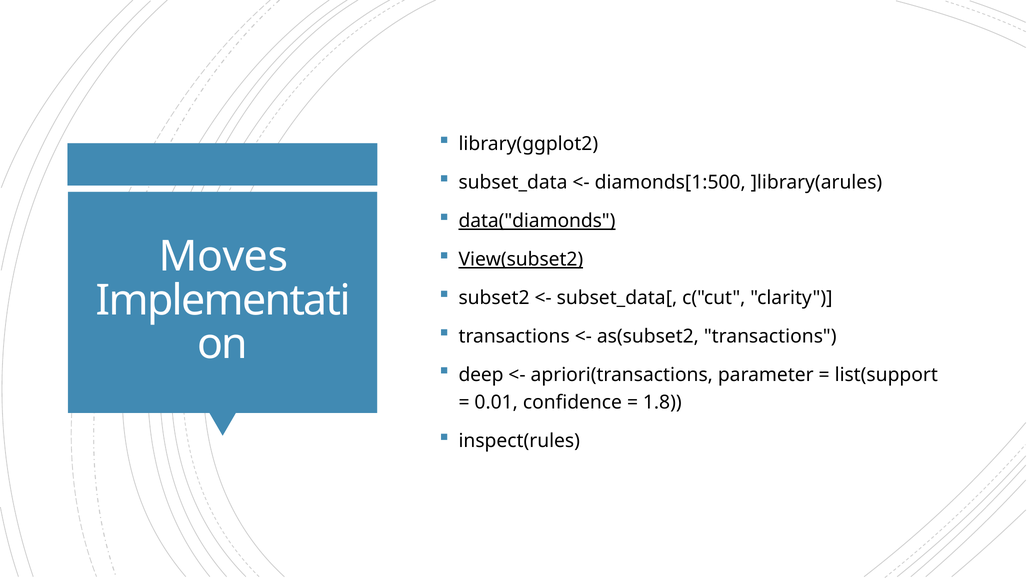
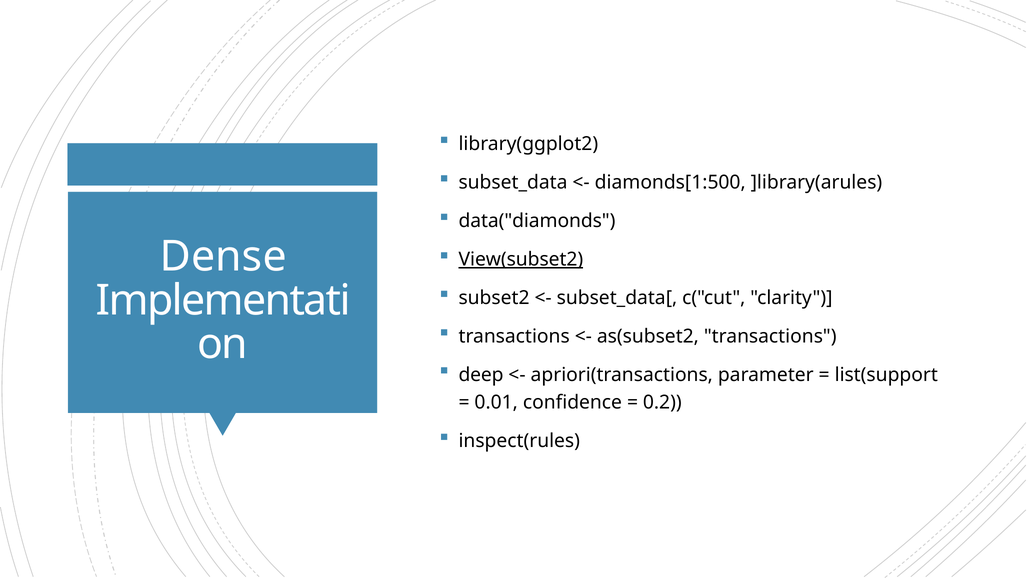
data("diamonds underline: present -> none (537, 221)
Moves: Moves -> Dense (223, 257)
1.8: 1.8 -> 0.2 (662, 403)
